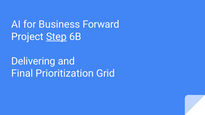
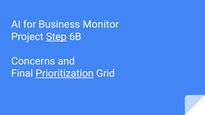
Forward: Forward -> Monitor (101, 24)
Delivering: Delivering -> Concerns (33, 61)
Prioritization underline: none -> present (65, 74)
